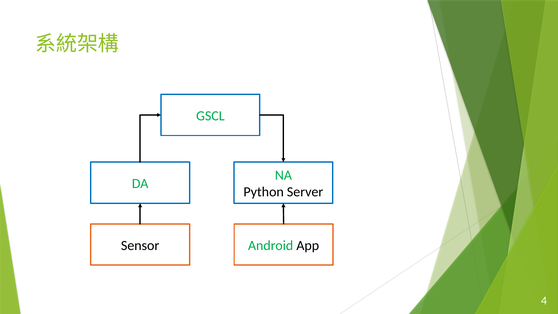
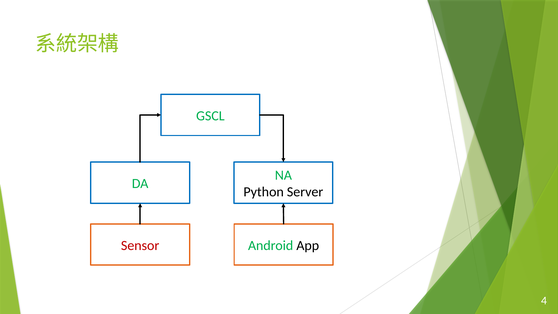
Sensor colour: black -> red (140, 245)
